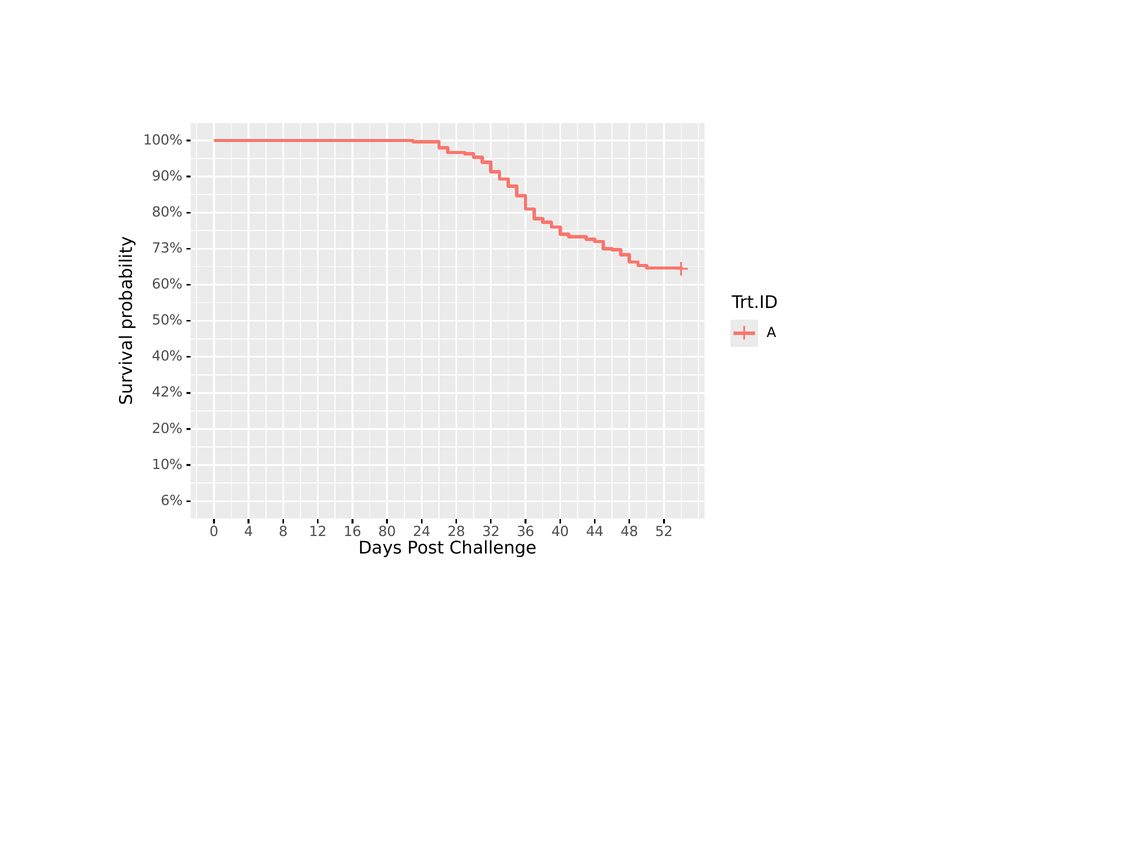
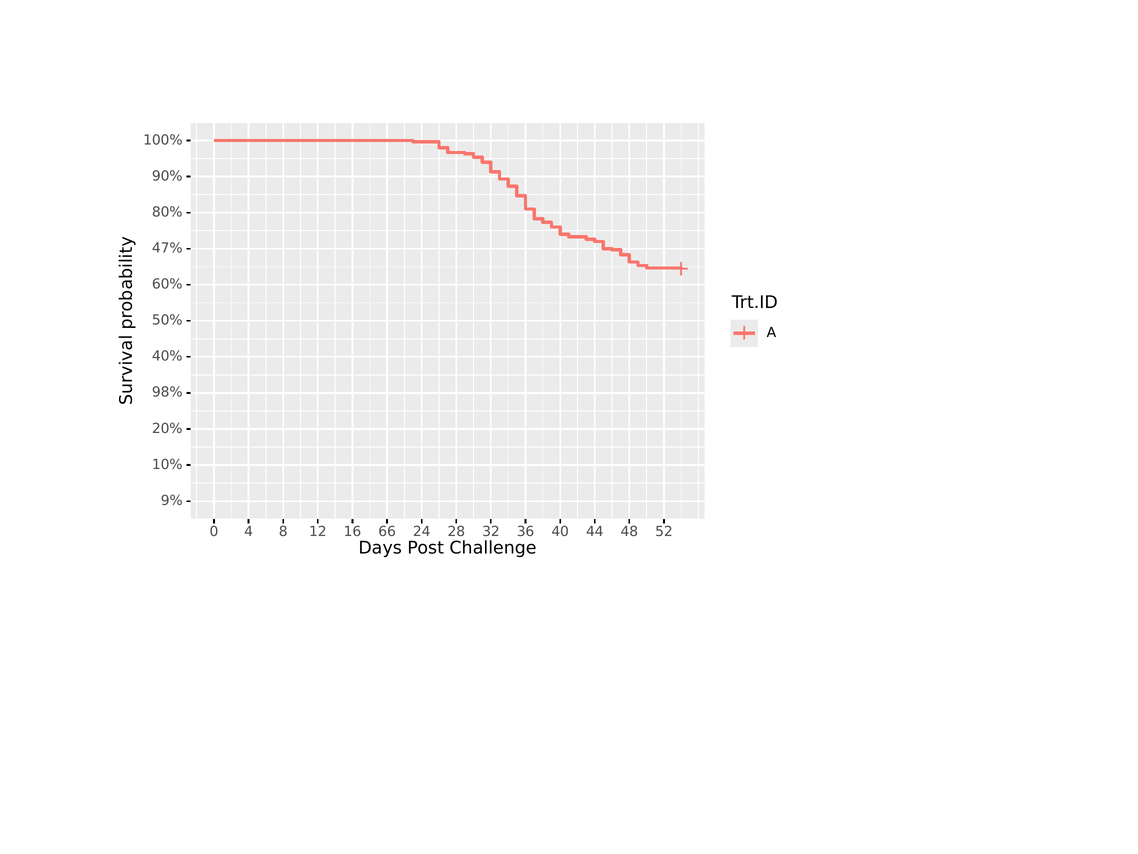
73%: 73% -> 47% (167, 248)
42%: 42% -> 98% (167, 392)
6%: 6% -> 9% (172, 500)
80: 80 -> 66 (387, 531)
